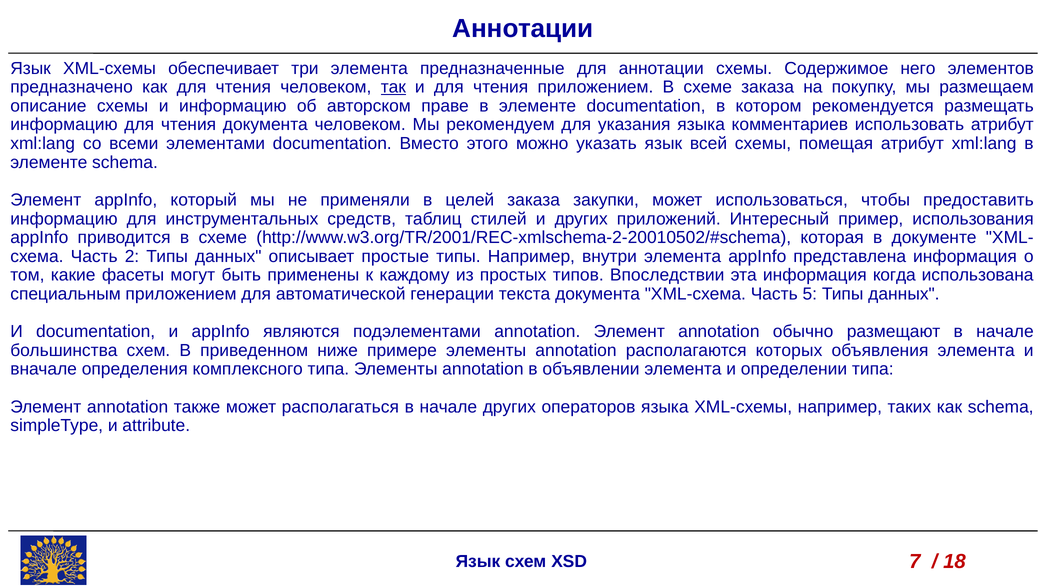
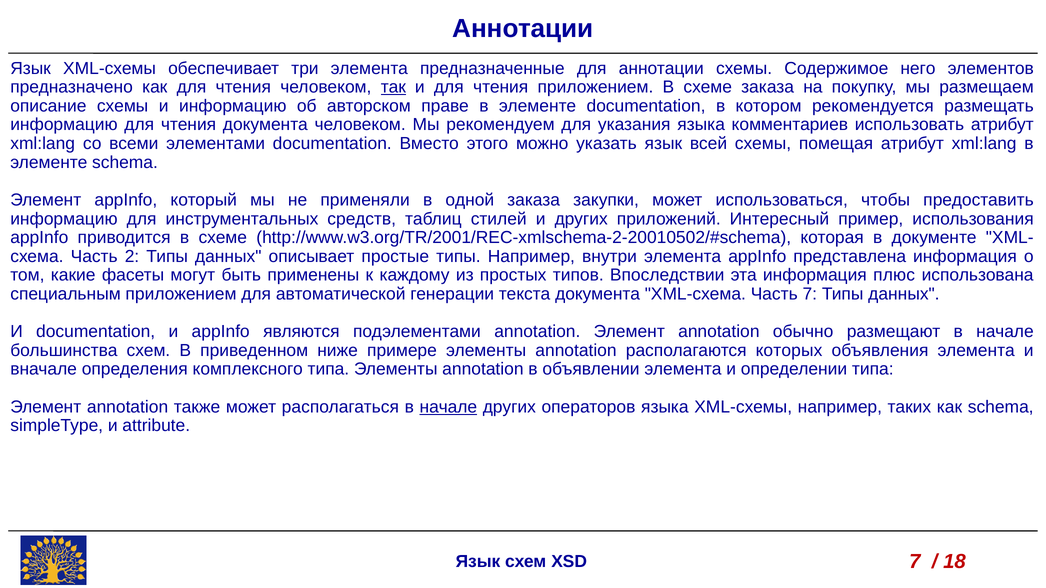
целей: целей -> одной (470, 200)
когда: когда -> плюс (894, 275)
Часть 5: 5 -> 7 (810, 294)
начале underline: none -> present (448, 407)
